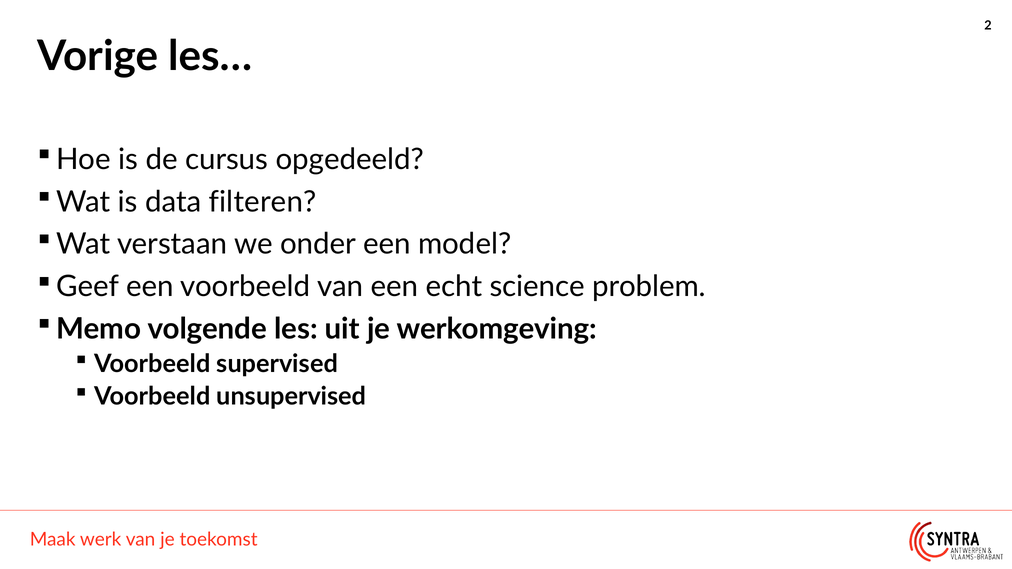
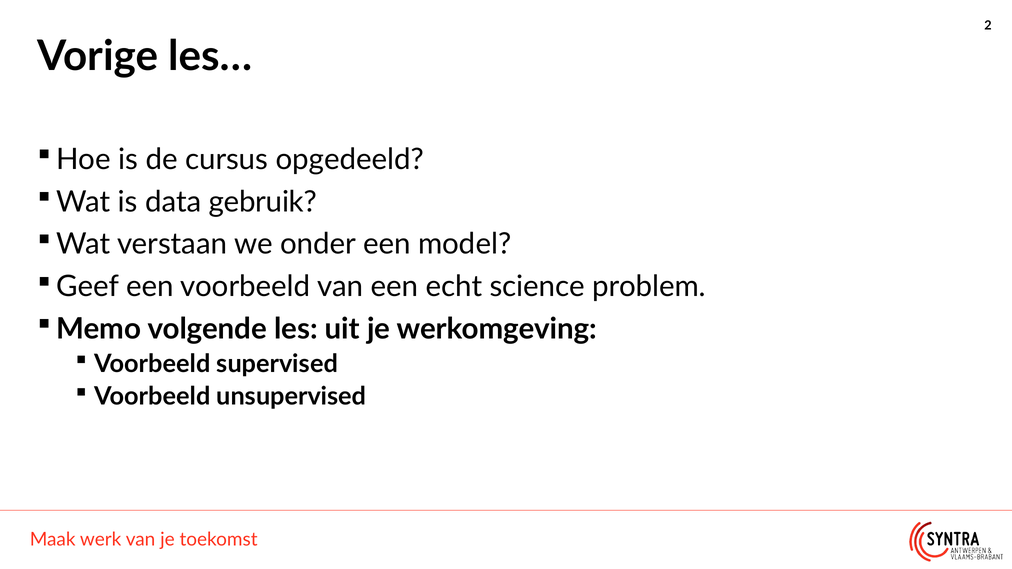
filteren: filteren -> gebruik (263, 202)
